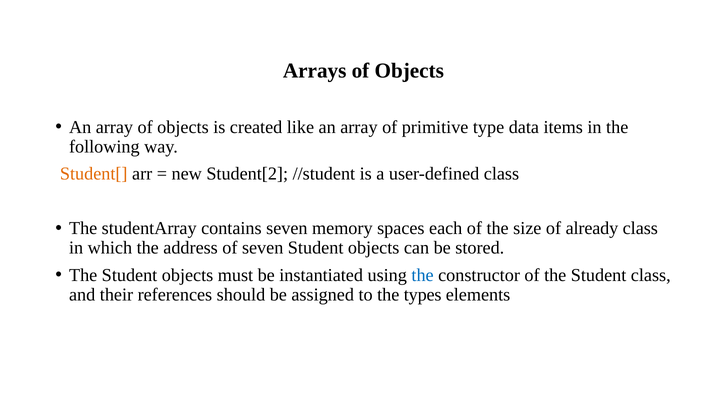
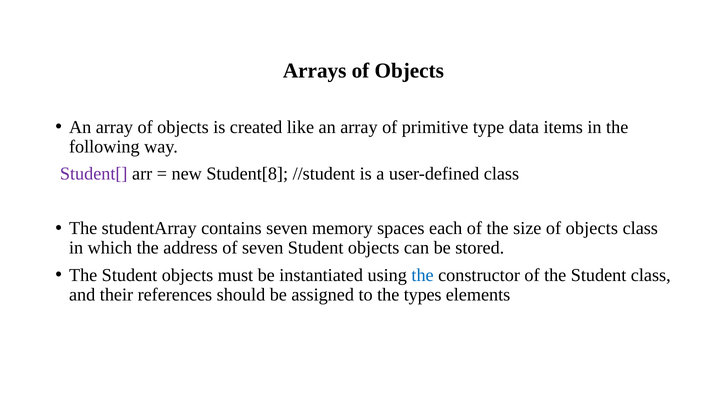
Student[ colour: orange -> purple (94, 174)
Student[2: Student[2 -> Student[8 (247, 174)
size of already: already -> objects (592, 228)
